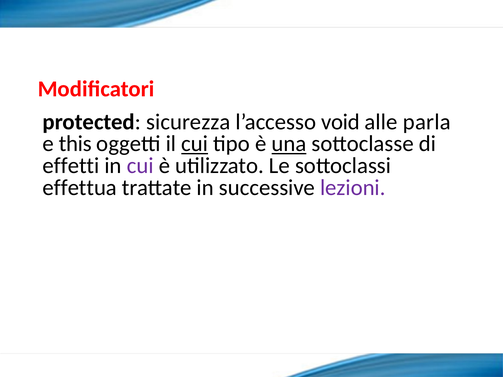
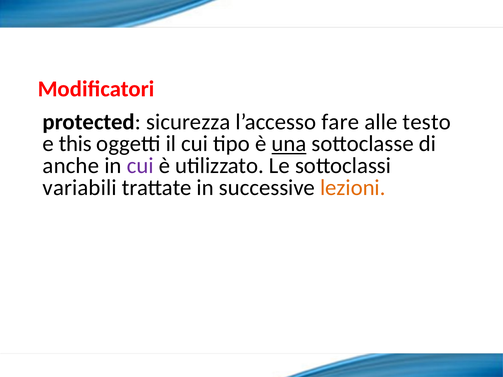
void: void -> fare (340, 122)
parla: parla -> testo (427, 122)
cui underline: present -> none (195, 144)
effetti: effetti -> anche (71, 166)
effettua: effettua -> variabili (80, 187)
lezioni colour: purple -> orange (353, 187)
